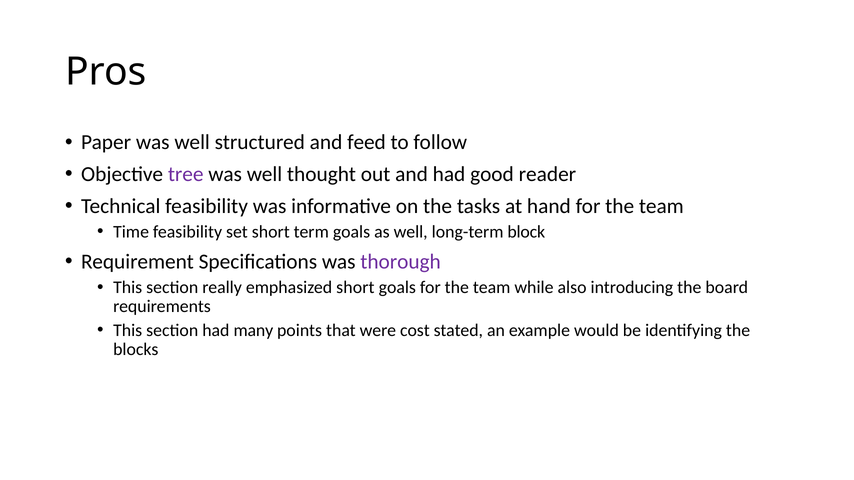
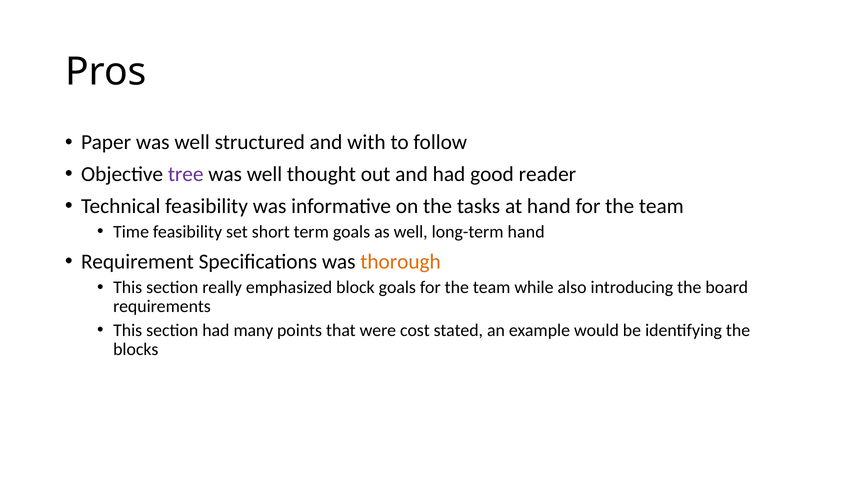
feed: feed -> with (366, 142)
long-term block: block -> hand (526, 232)
thorough colour: purple -> orange (401, 262)
emphasized short: short -> block (355, 288)
